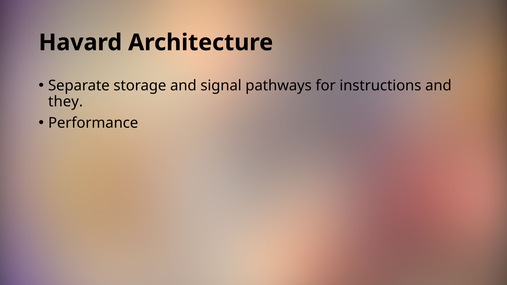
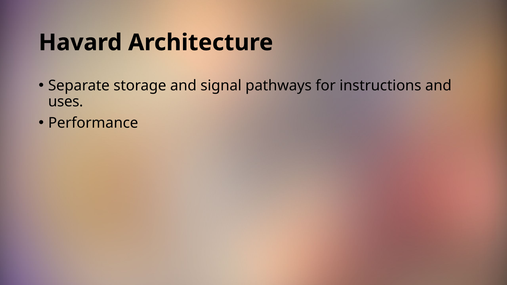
they: they -> uses (66, 102)
